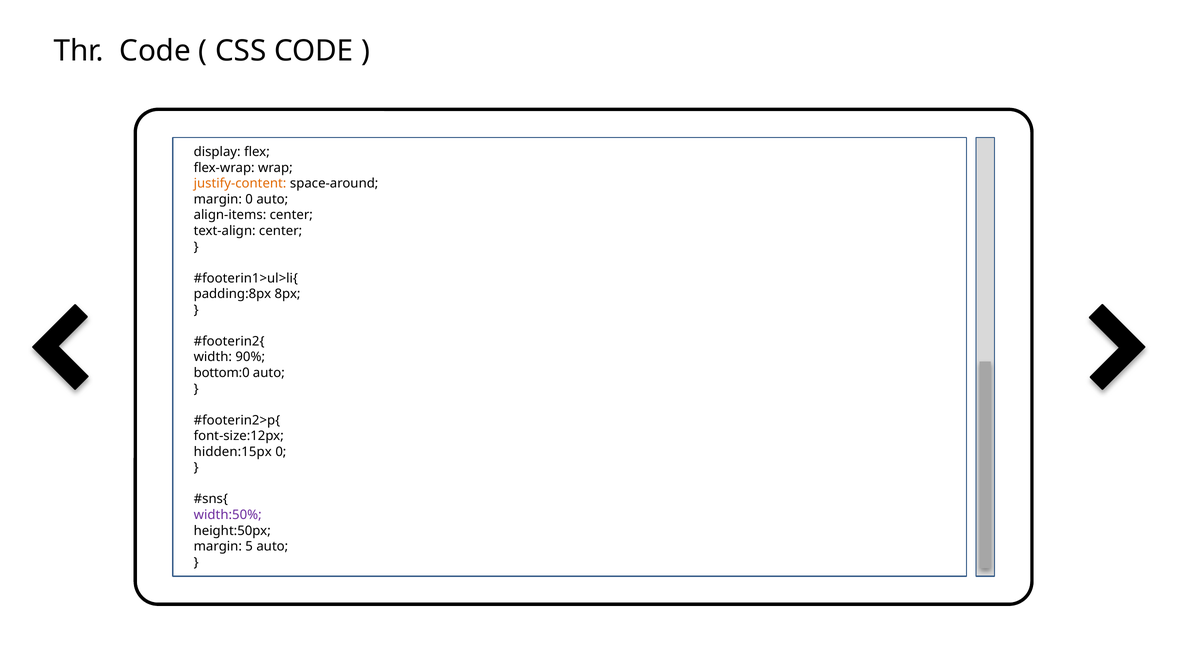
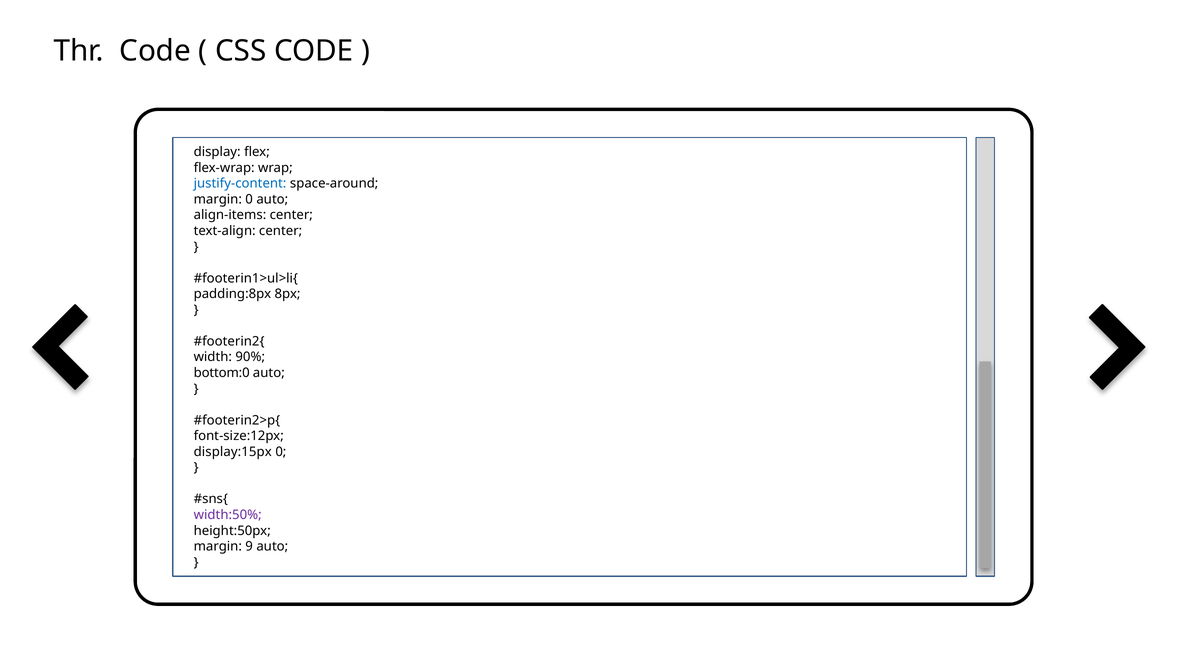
justify-content colour: orange -> blue (240, 184)
hidden:15px: hidden:15px -> display:15px (233, 452)
5: 5 -> 9 (249, 547)
